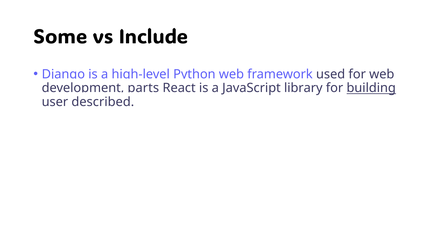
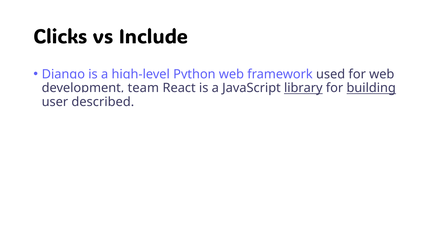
Some: Some -> Clicks (60, 37)
parts: parts -> team (143, 88)
library underline: none -> present (303, 88)
